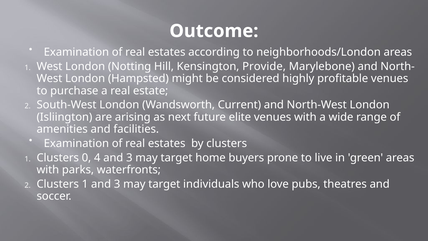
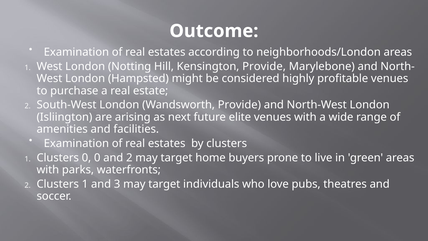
Wandsworth Current: Current -> Provide (239, 105)
0 4: 4 -> 0 (97, 157)
3: 3 -> 2 (129, 157)
